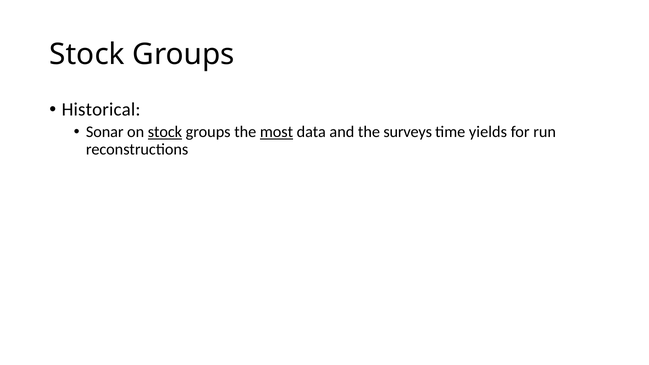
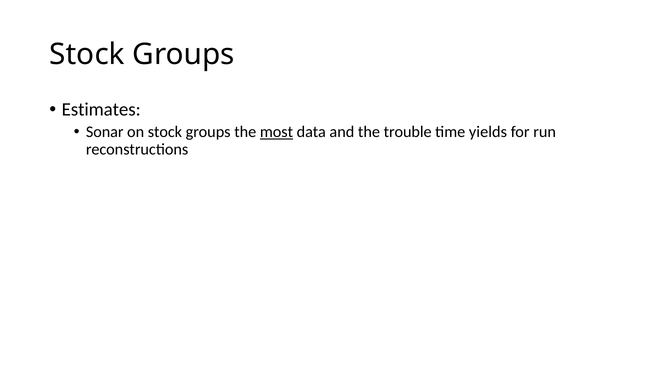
Historical: Historical -> Estimates (101, 110)
stock underline: present -> none (165, 132)
surveys: surveys -> trouble (408, 132)
